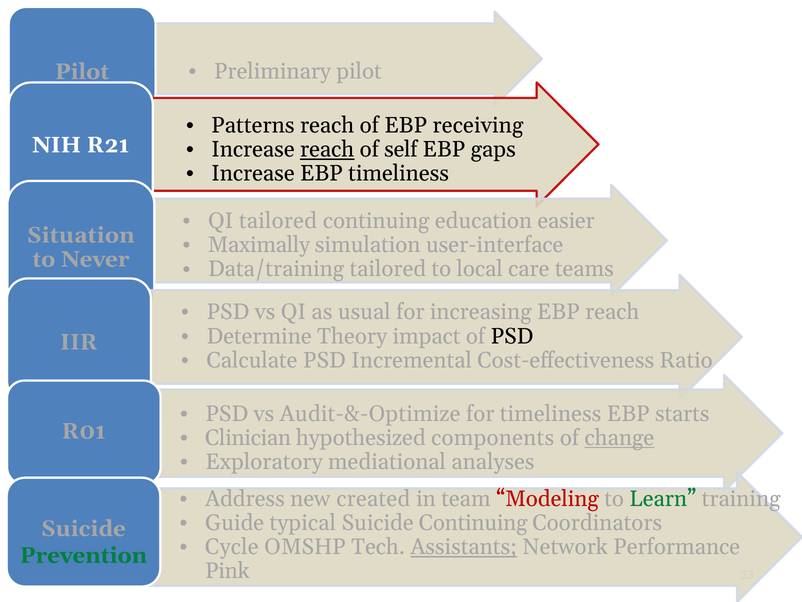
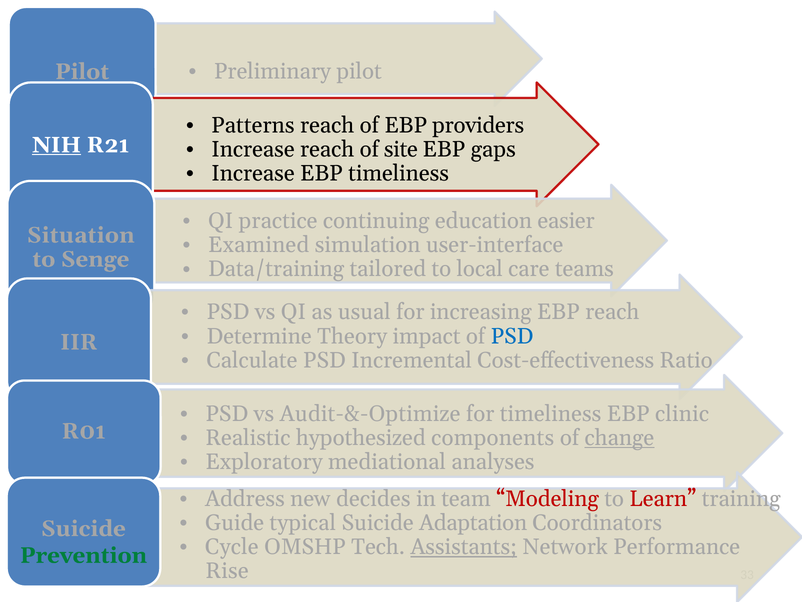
receiving: receiving -> providers (478, 125)
NIH underline: none -> present (57, 145)
reach underline: present -> none (327, 149)
self: self -> site (401, 149)
QI tailored: tailored -> practice (278, 221)
Maximally: Maximally -> Examined (259, 245)
Never: Never -> Senge (95, 259)
PSD colour: black -> blue (512, 336)
starts: starts -> clinic (682, 413)
Clinician: Clinician -> Realistic (248, 437)
created: created -> decides (373, 498)
Learn colour: green -> red (663, 498)
Suicide Continuing: Continuing -> Adaptation (473, 523)
Pink: Pink -> Rise (227, 571)
